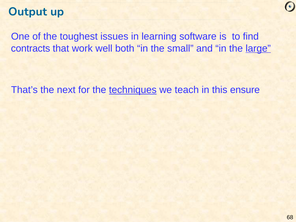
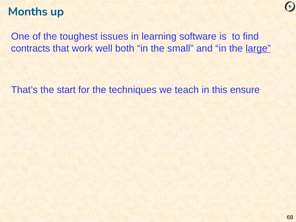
Output: Output -> Months (28, 12)
next: next -> start (66, 90)
techniques underline: present -> none (133, 90)
